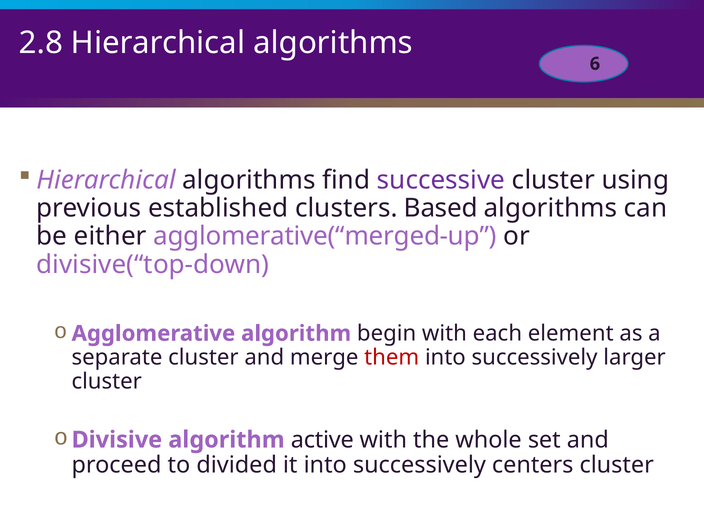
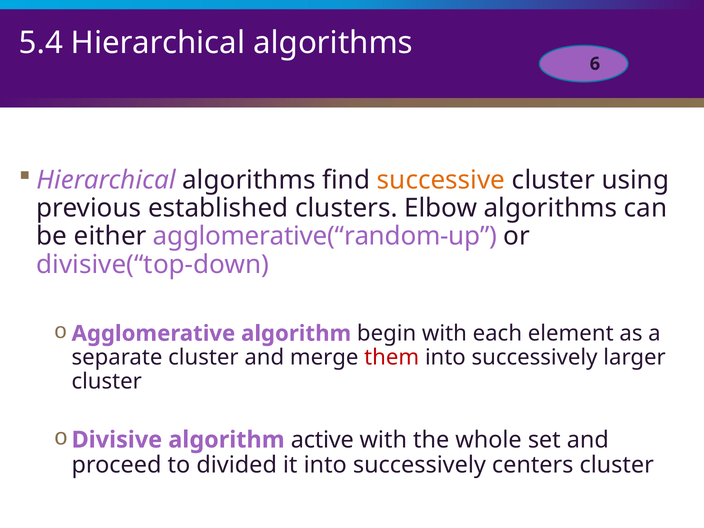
2.8: 2.8 -> 5.4 (41, 43)
successive colour: purple -> orange (441, 180)
Based: Based -> Elbow (441, 208)
agglomerative(“merged-up: agglomerative(“merged-up -> agglomerative(“random-up (325, 236)
